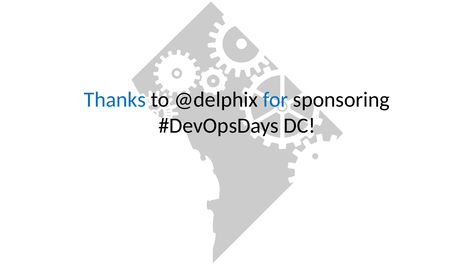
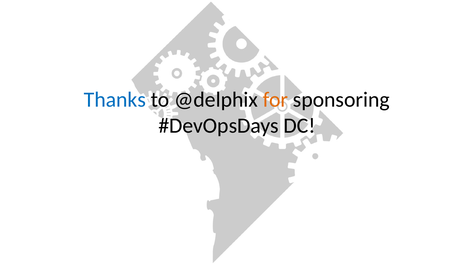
for colour: blue -> orange (276, 100)
